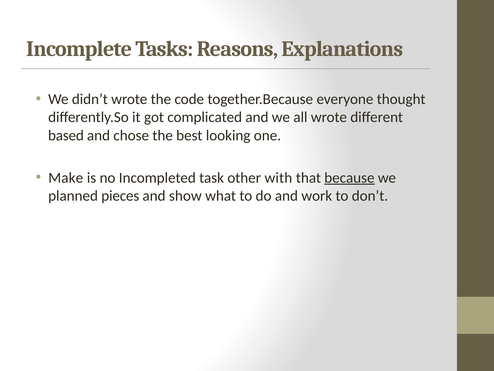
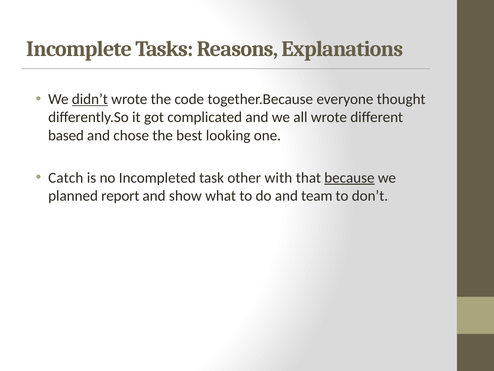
didn’t underline: none -> present (90, 99)
Make: Make -> Catch (66, 177)
pieces: pieces -> report (120, 196)
work: work -> team (317, 196)
